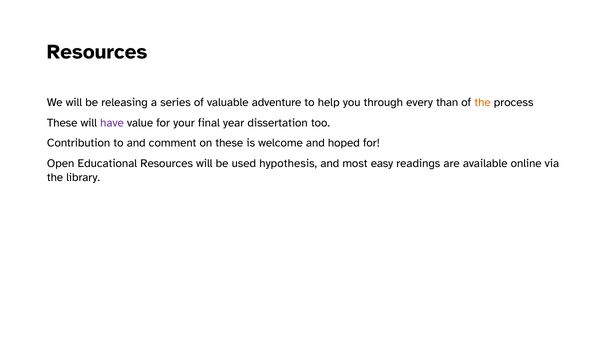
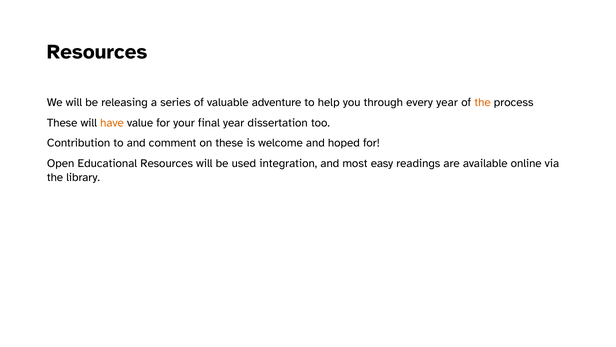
every than: than -> year (447, 102)
have colour: purple -> orange (112, 123)
hypothesis: hypothesis -> integration (288, 163)
